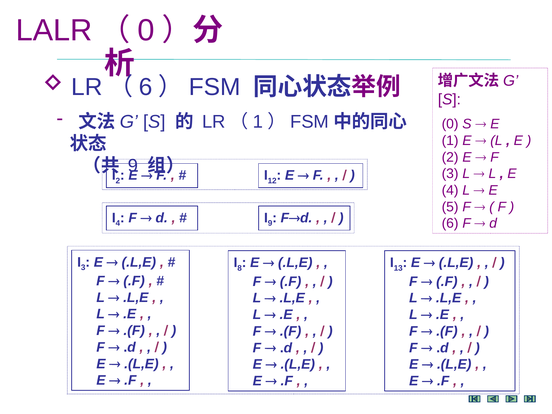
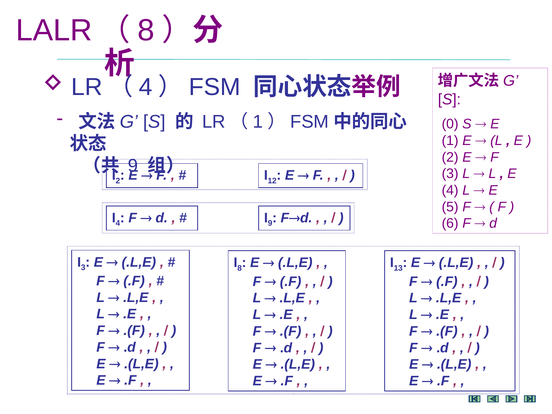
0: 0 -> 8 (146, 30)
6: 6 -> 4 (146, 87)
